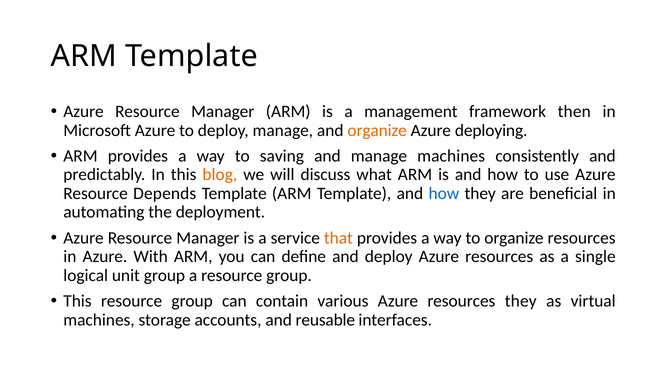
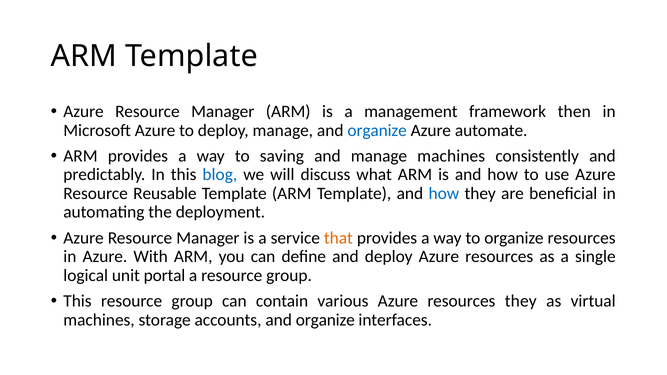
organize colour: orange -> blue (377, 130)
deploying: deploying -> automate (491, 130)
blog colour: orange -> blue (220, 175)
Depends: Depends -> Reusable (165, 194)
unit group: group -> portal (164, 276)
accounts and reusable: reusable -> organize (325, 320)
